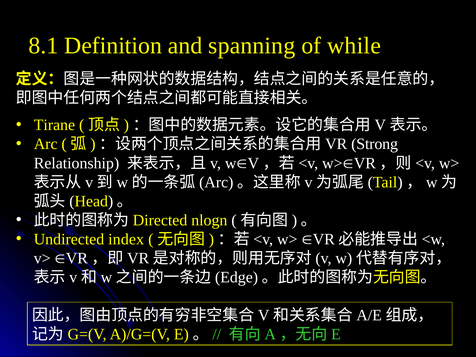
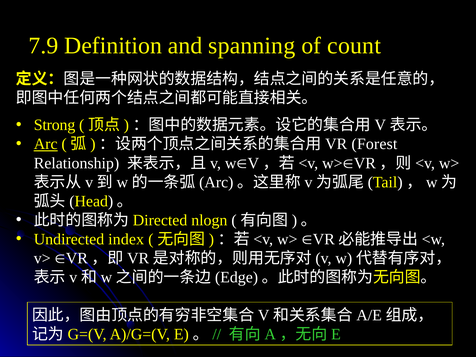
8.1: 8.1 -> 7.9 (43, 46)
while: while -> count (354, 46)
Tirane: Tirane -> Strong (55, 125)
Arc underline: none -> present (46, 144)
Strong: Strong -> Forest (374, 144)
